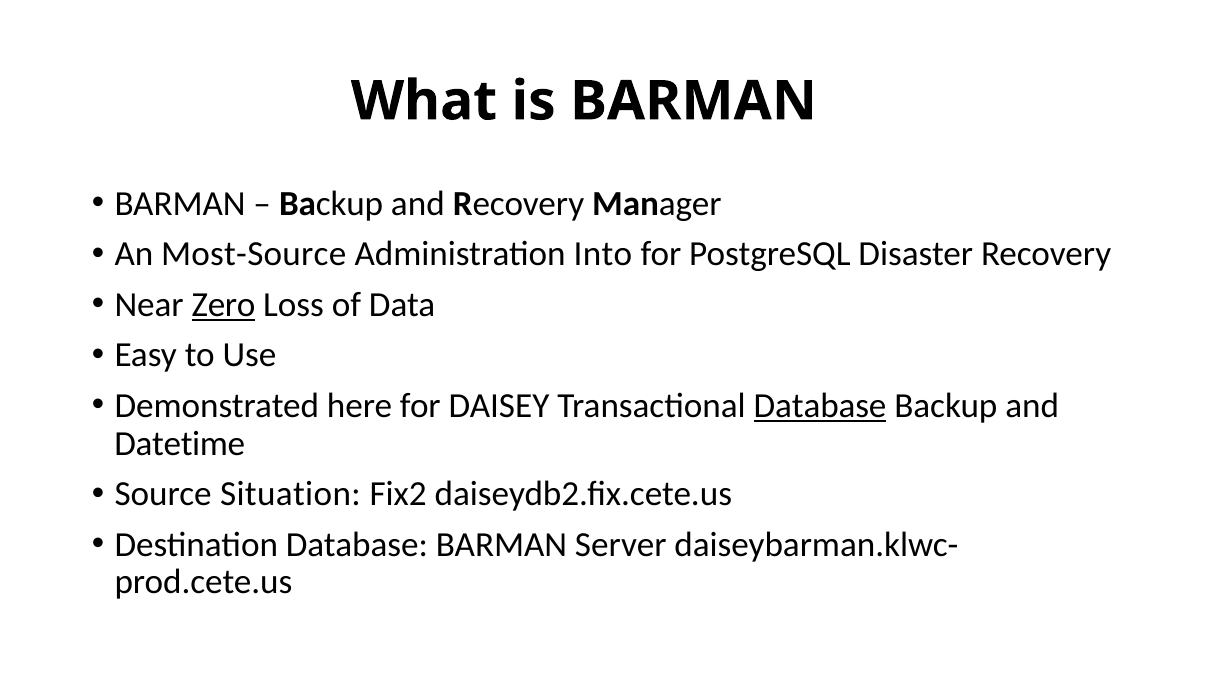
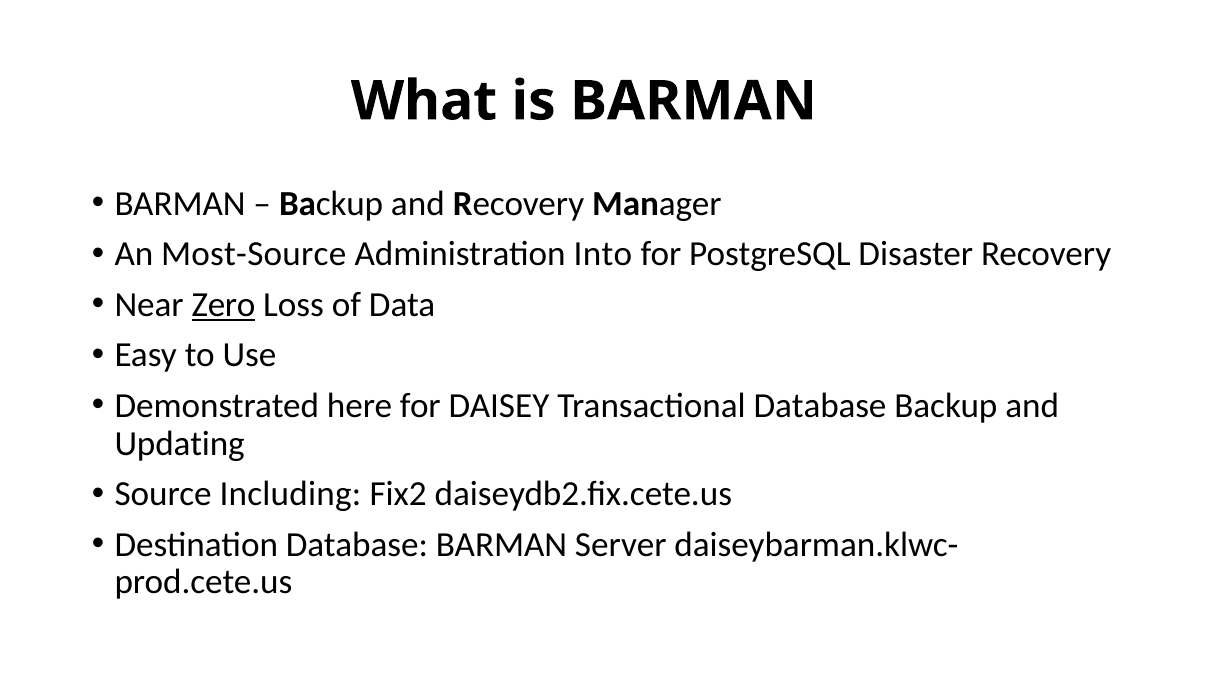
Database underline: present -> none (820, 406)
Datetime: Datetime -> Updating (180, 444)
Situation: Situation -> Including (290, 494)
